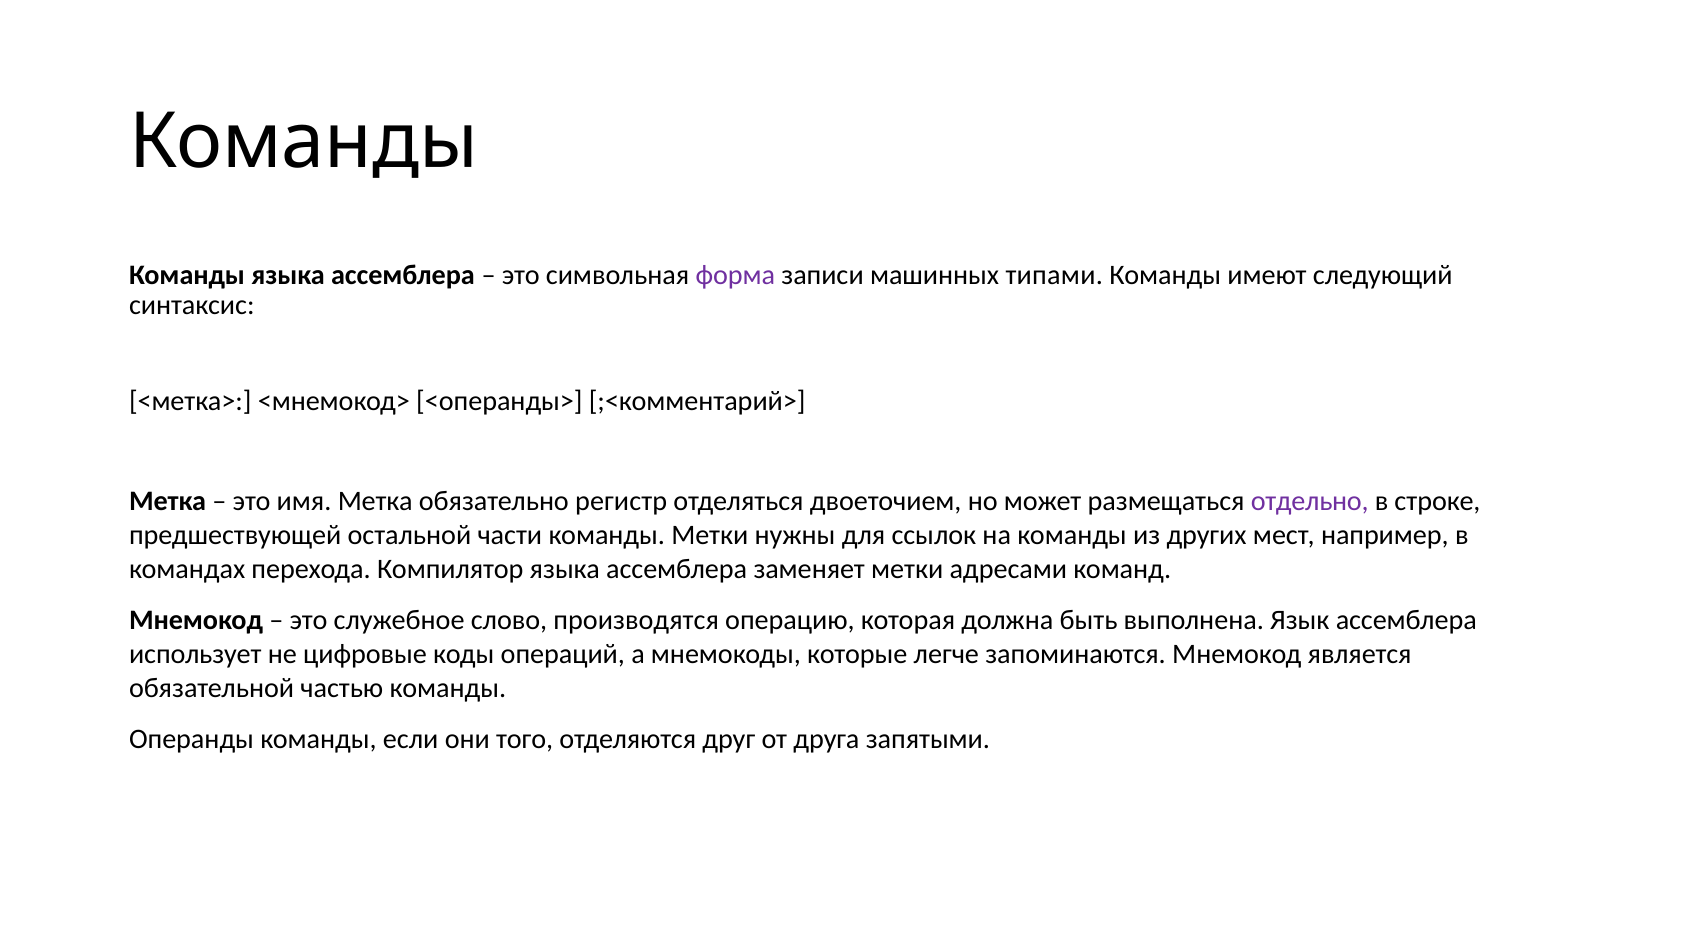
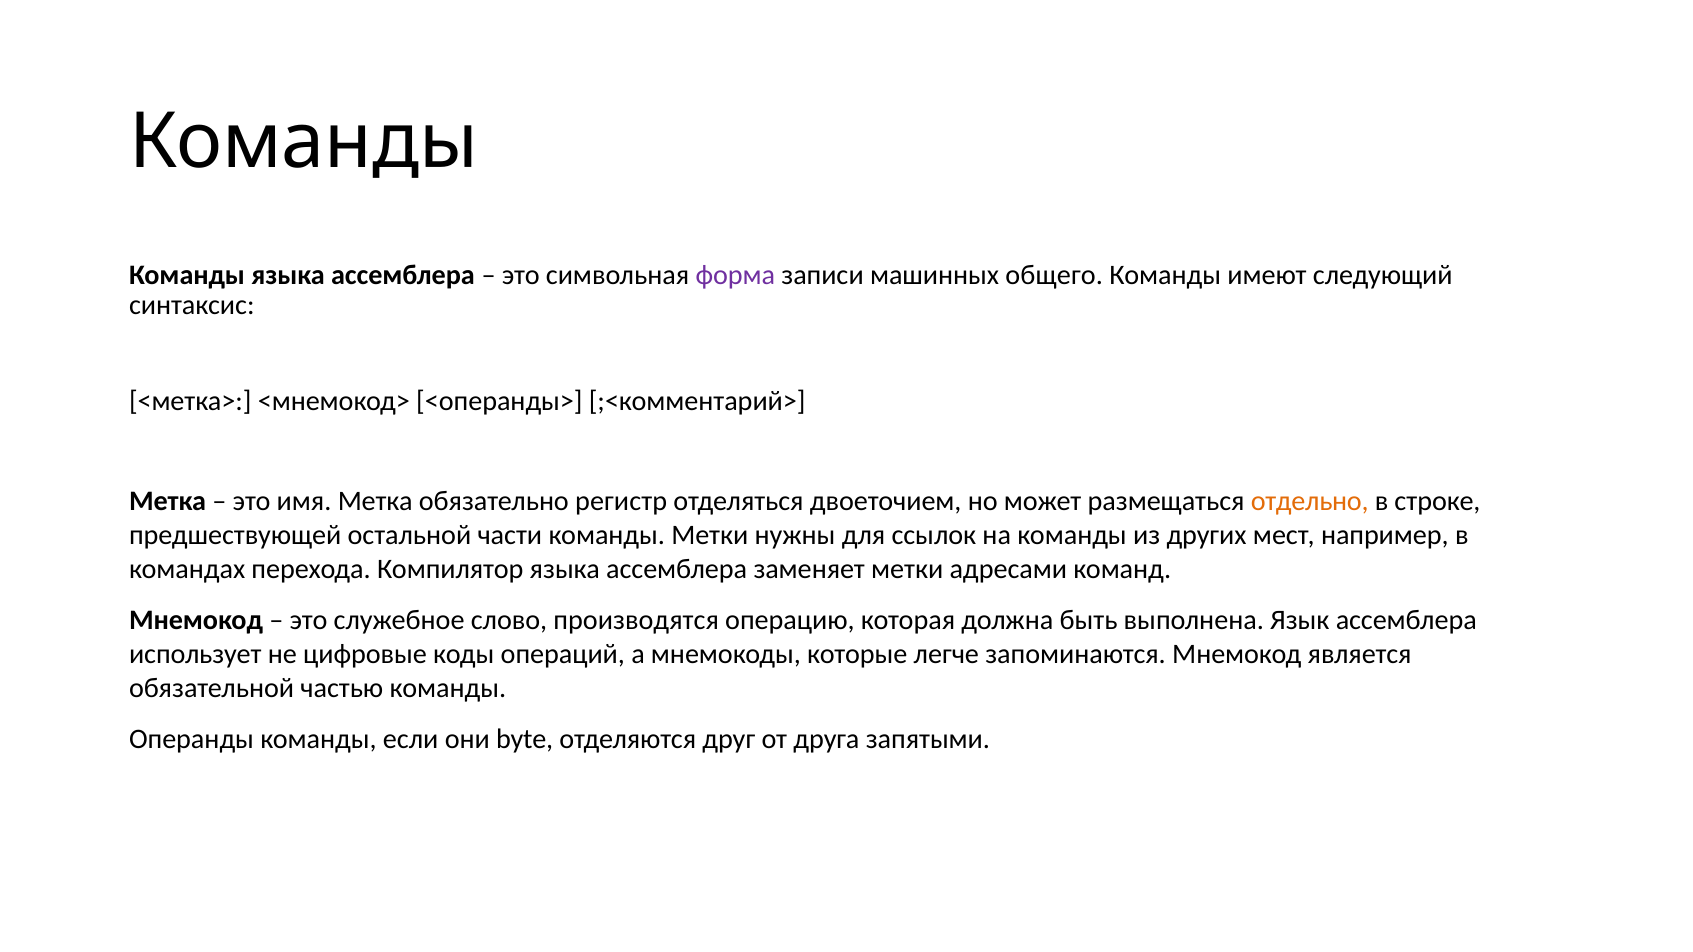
типами: типами -> общего (1054, 275)
отдельно colour: purple -> orange (1310, 502)
того: того -> byte (525, 740)
